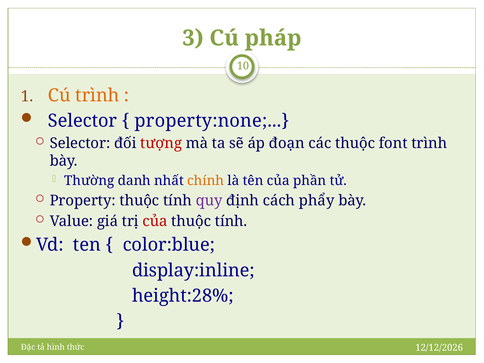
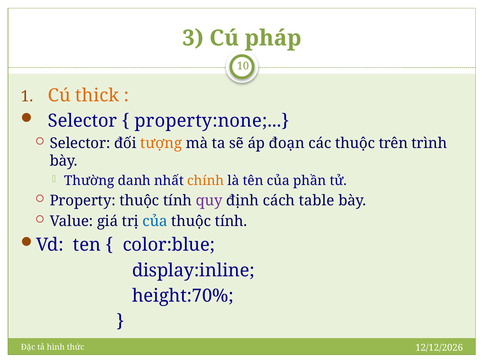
Cú trình: trình -> thick (97, 95)
tượng colour: red -> orange (161, 143)
font: font -> trên (393, 143)
phẩy: phẩy -> table (317, 201)
của colour: red -> blue (155, 221)
height:28%: height:28% -> height:70% (183, 296)
